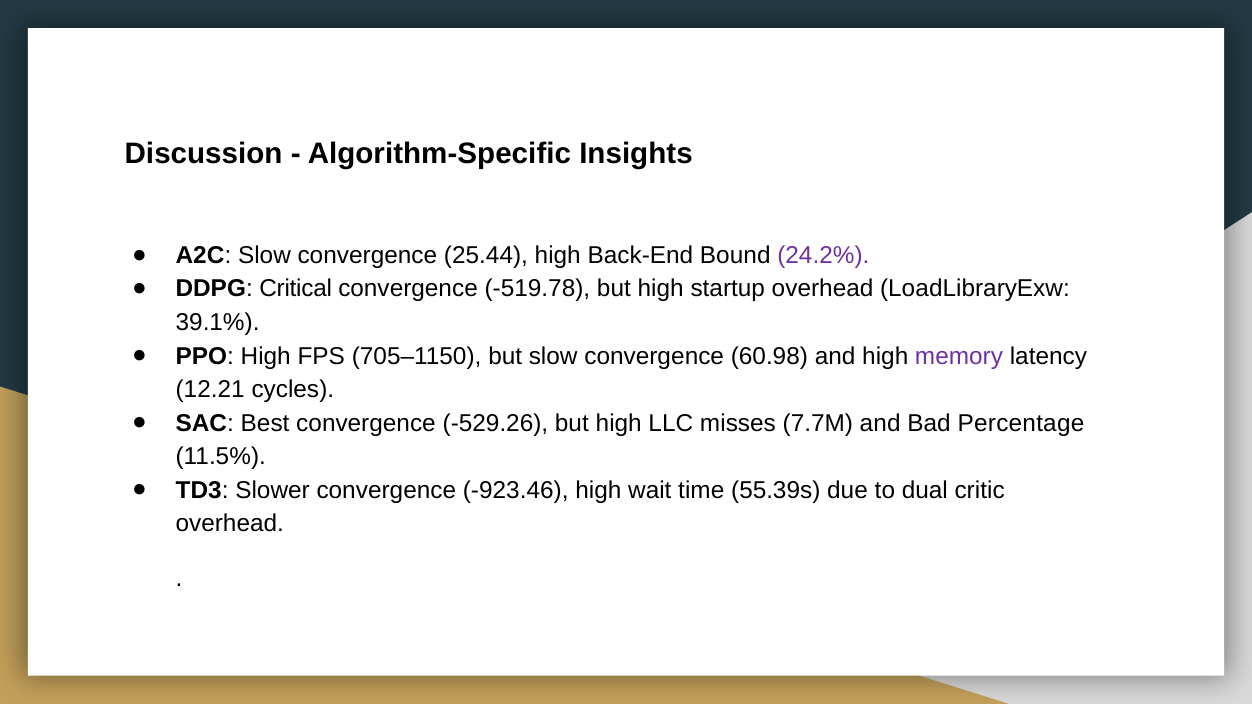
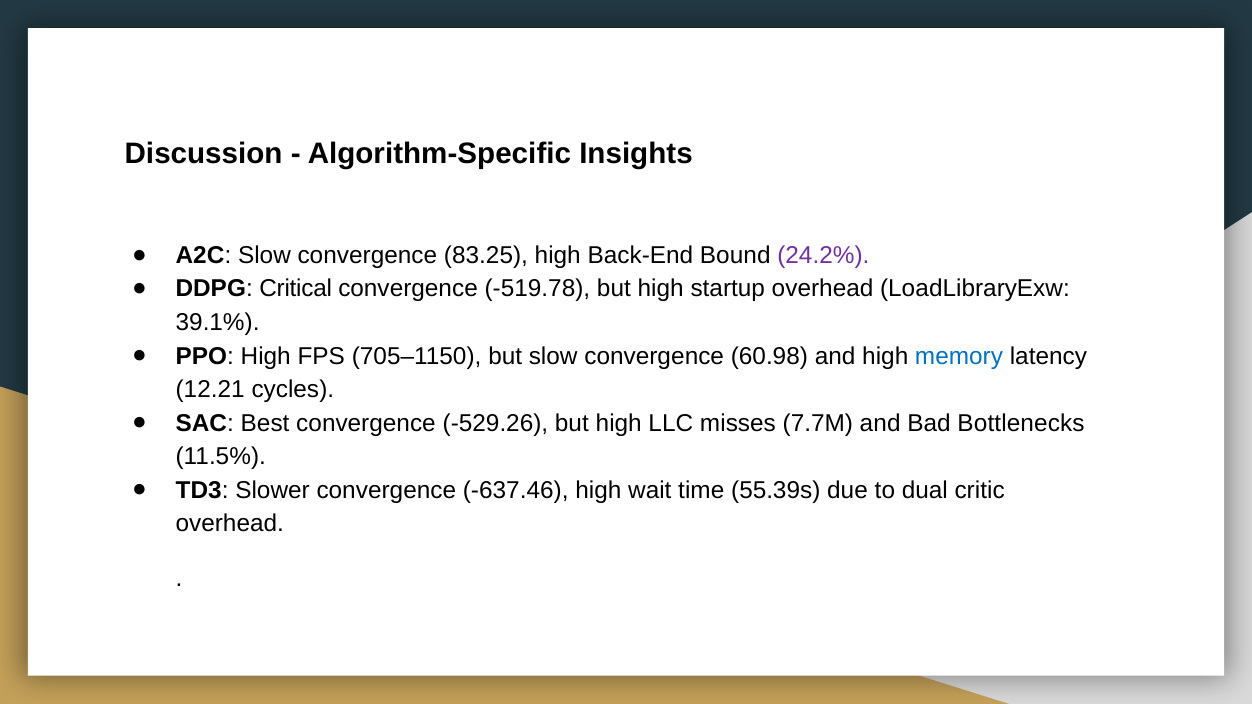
25.44: 25.44 -> 83.25 (486, 255)
memory colour: purple -> blue (959, 356)
Percentage: Percentage -> Bottlenecks (1021, 423)
-923.46: -923.46 -> -637.46 (516, 490)
